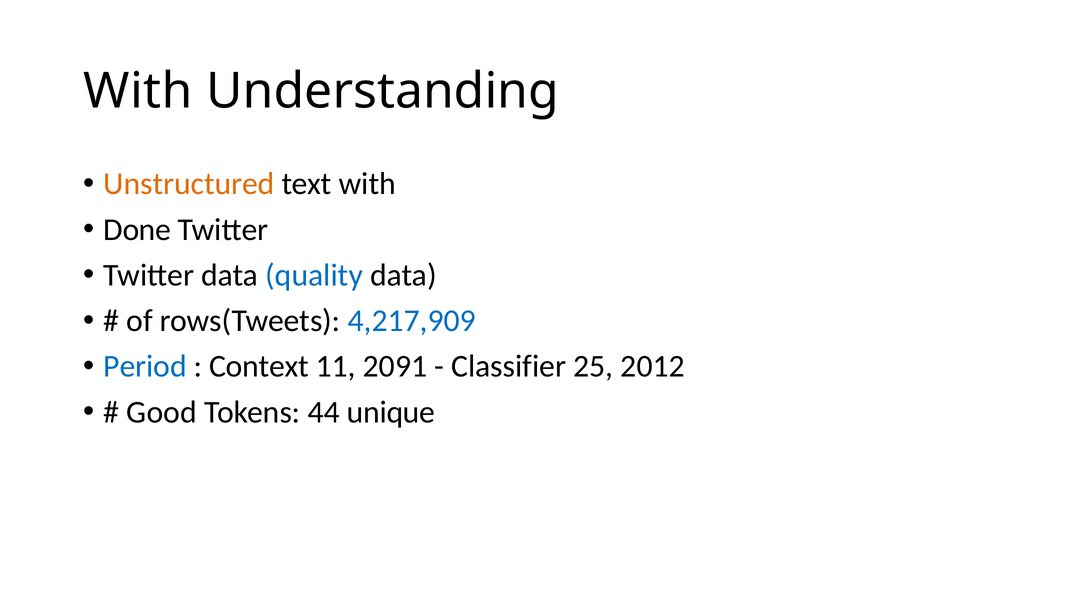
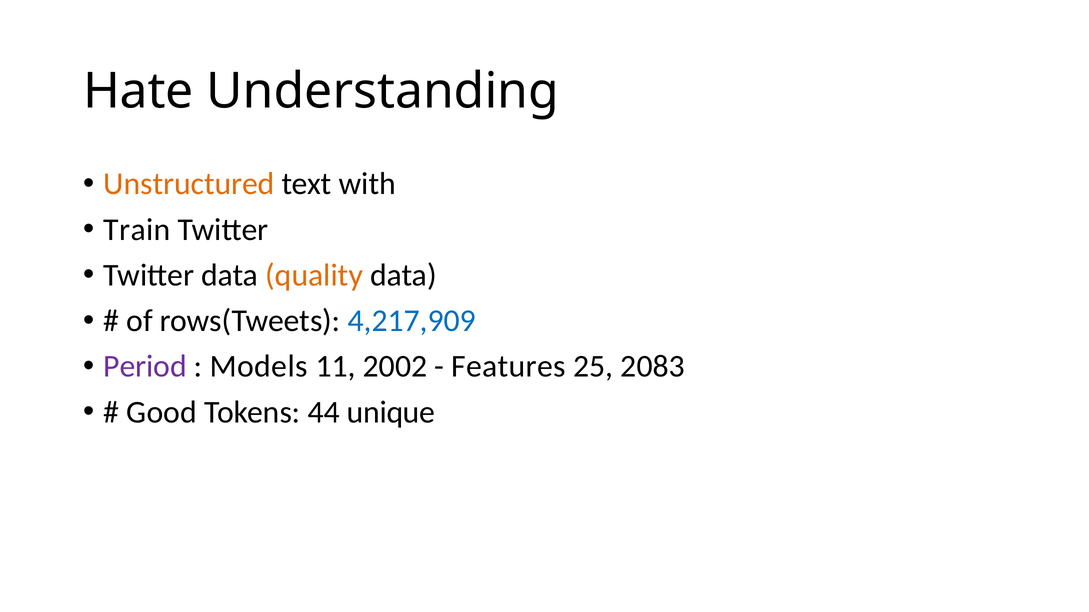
With: With -> Hate (138, 91)
Done: Done -> Train (137, 230)
quality colour: blue -> orange (314, 275)
Period colour: blue -> purple (145, 367)
Context: Context -> Models (259, 367)
2091: 2091 -> 2002 (395, 367)
Classifier: Classifier -> Features (509, 367)
2012: 2012 -> 2083 (653, 367)
